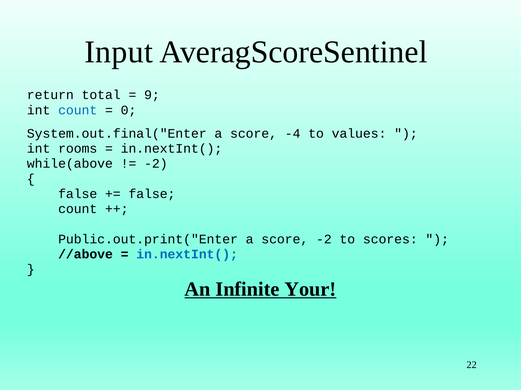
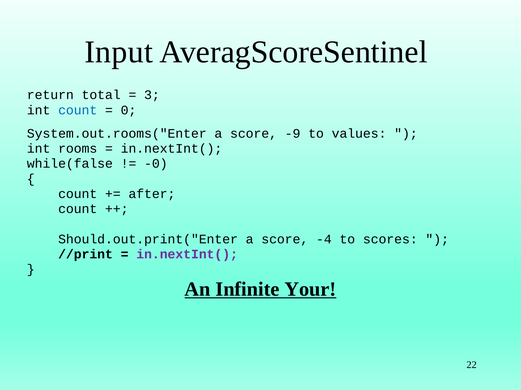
9: 9 -> 3 (152, 95)
System.out.final("Enter: System.out.final("Enter -> System.out.rooms("Enter (117, 134)
-4: -4 -> -9 (293, 134)
while(above: while(above -> while(false (70, 164)
-2: -2 -> -0 (156, 164)
false: false -> count (78, 194)
false: false -> after (152, 194)
Public.out.print("Enter: Public.out.print("Enter -> Should.out.print("Enter (148, 240)
score -2: -2 -> -4 (324, 240)
//above: //above -> //print (86, 255)
in.nextInt( colour: blue -> purple (187, 255)
